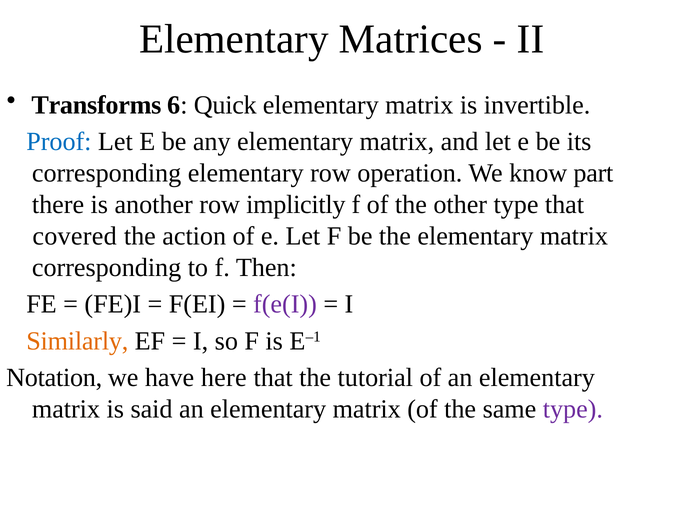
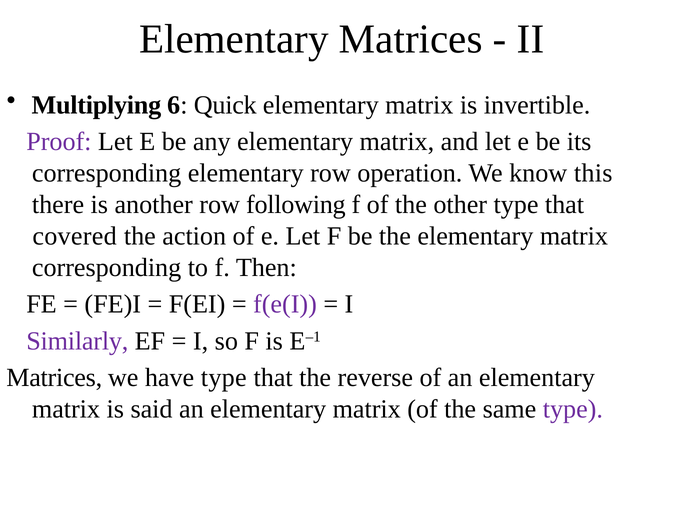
Transforms: Transforms -> Multiplying (96, 105)
Proof colour: blue -> purple (59, 142)
part: part -> this (593, 173)
implicitly: implicitly -> following (296, 205)
Similarly colour: orange -> purple (77, 341)
Notation: Notation -> Matrices (54, 377)
have here: here -> type (224, 377)
tutorial: tutorial -> reverse (375, 377)
